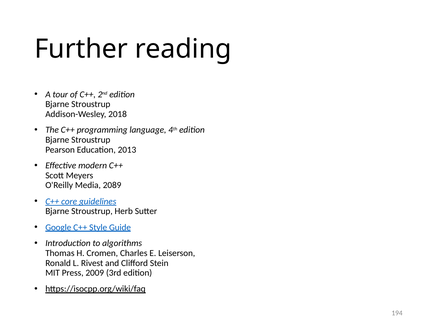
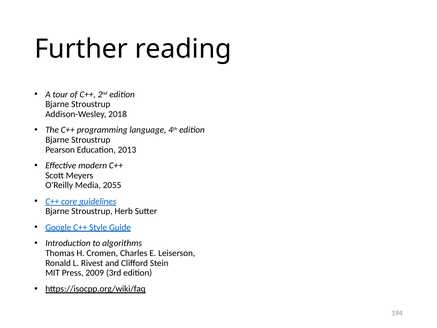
2089: 2089 -> 2055 (112, 185)
